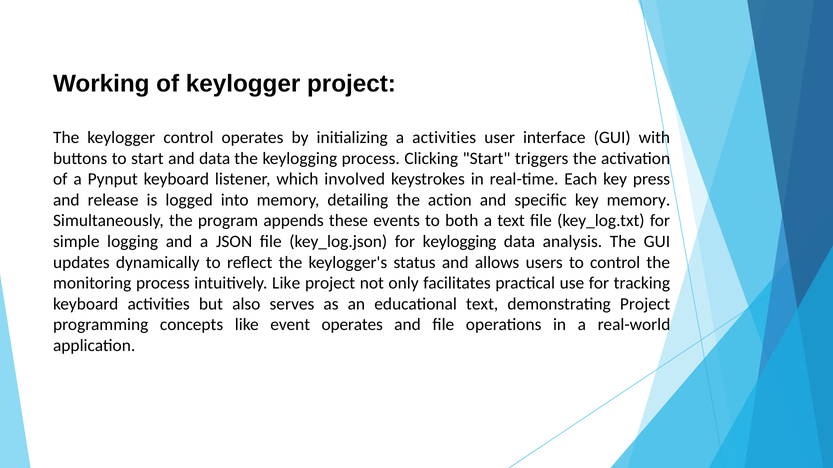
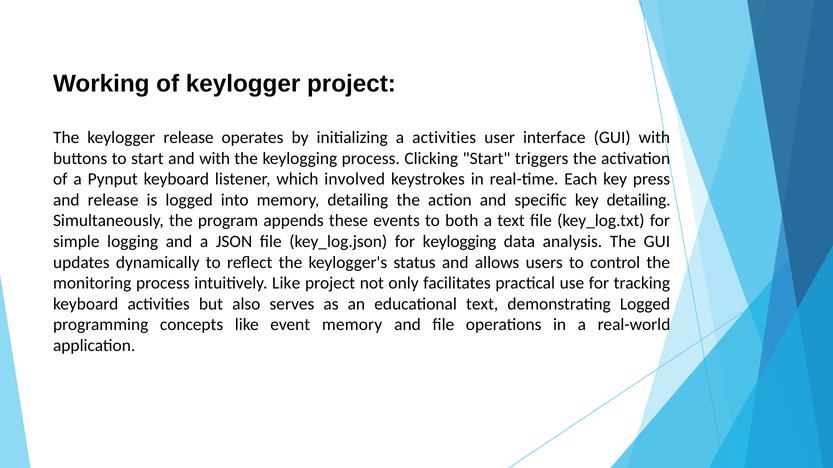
keylogger control: control -> release (188, 138)
and data: data -> with (215, 158)
key memory: memory -> detailing (639, 200)
demonstrating Project: Project -> Logged (645, 304)
event operates: operates -> memory (352, 325)
